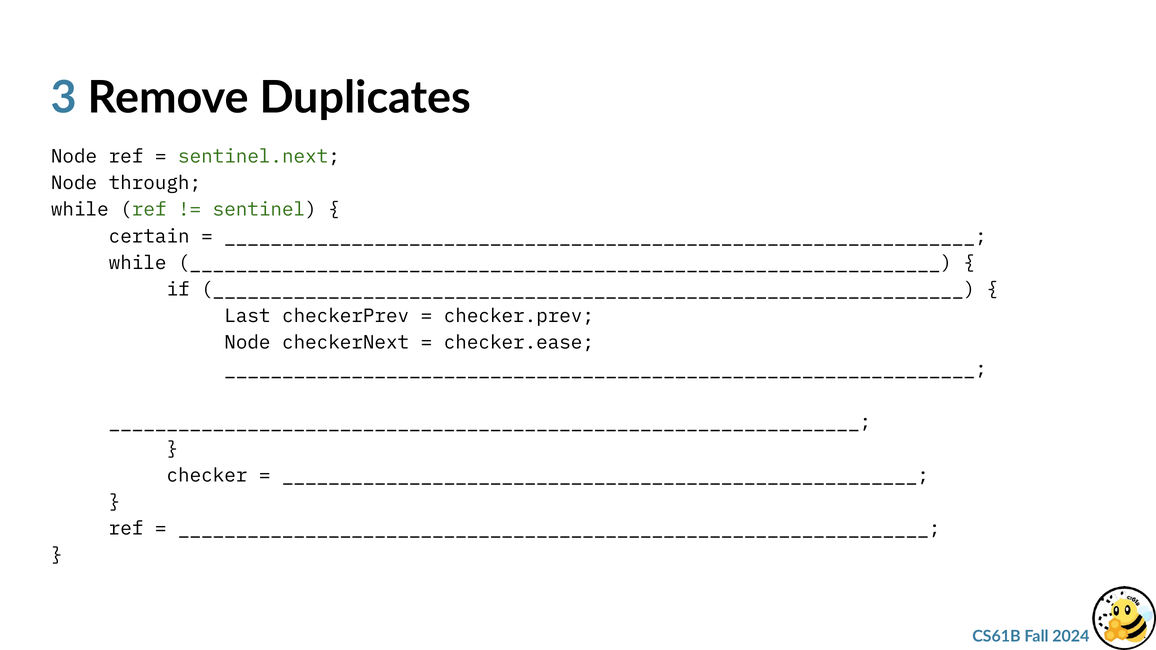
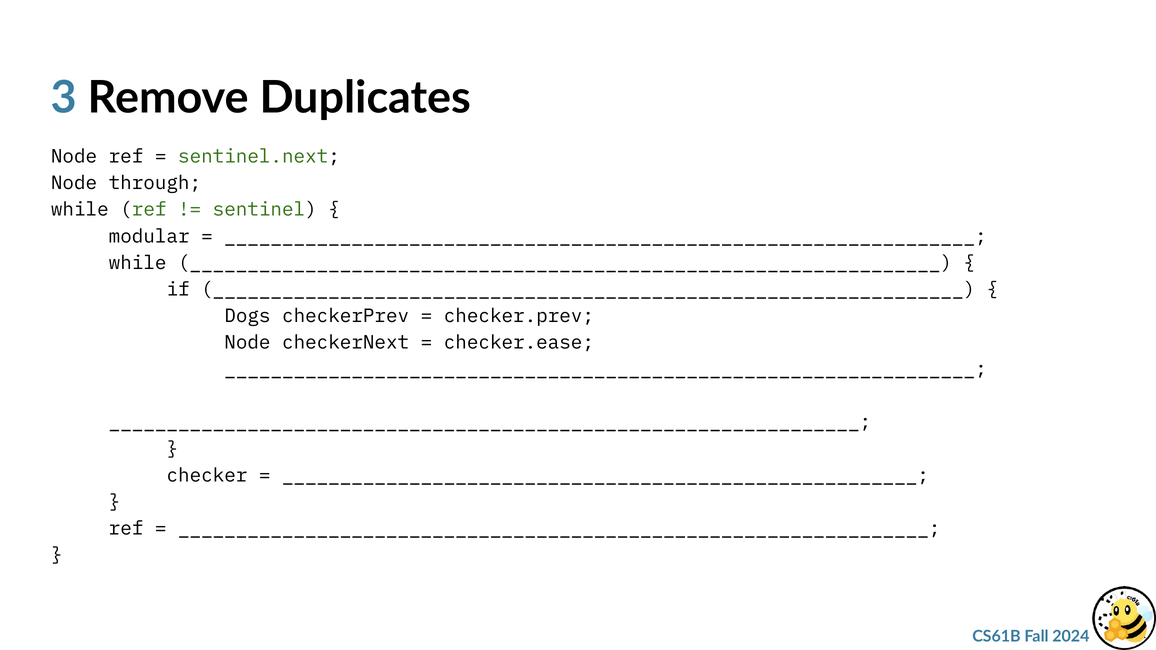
certain: certain -> modular (149, 236)
Last: Last -> Dogs (247, 316)
